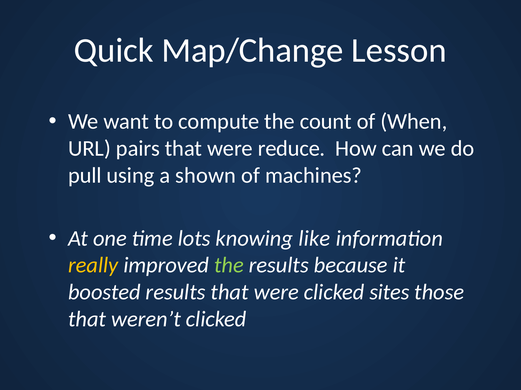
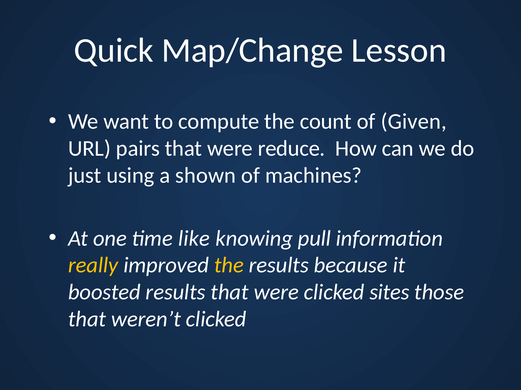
When: When -> Given (414, 122)
pull: pull -> just (85, 176)
lots: lots -> like (194, 239)
like: like -> pull (314, 239)
the colour: light green -> yellow (229, 266)
